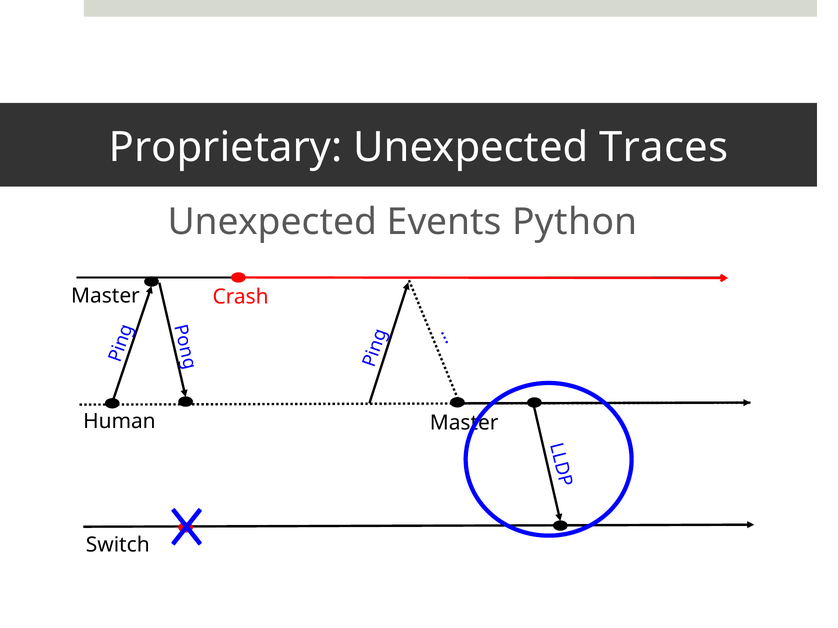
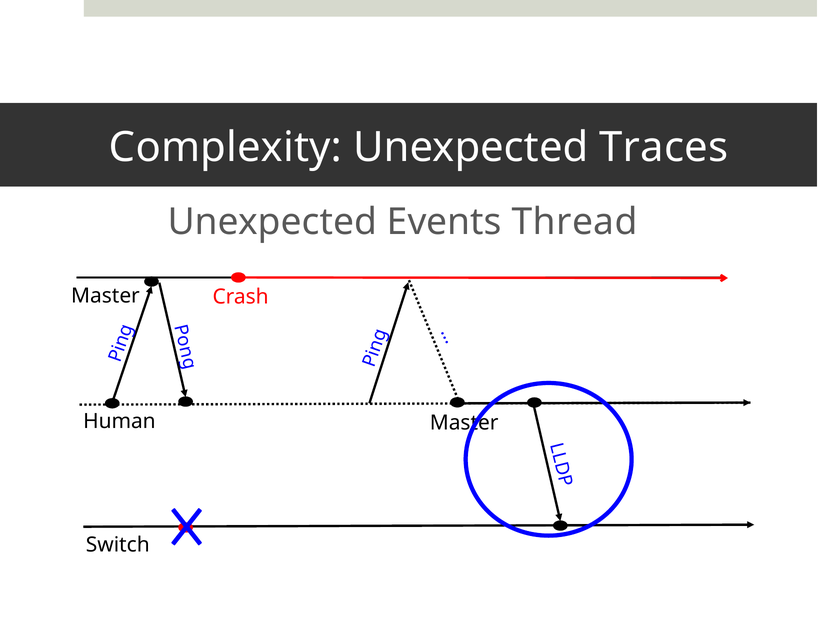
Proprietary: Proprietary -> Complexity (226, 148)
Python: Python -> Thread (575, 222)
